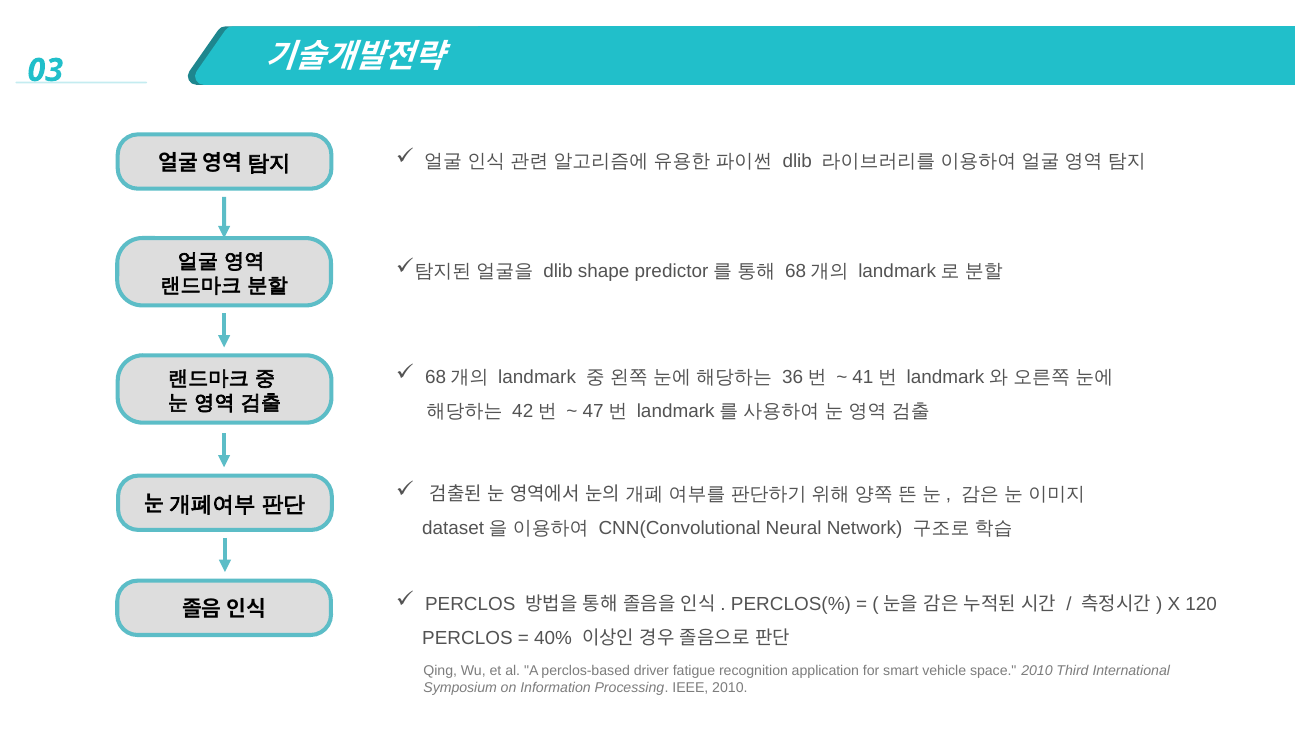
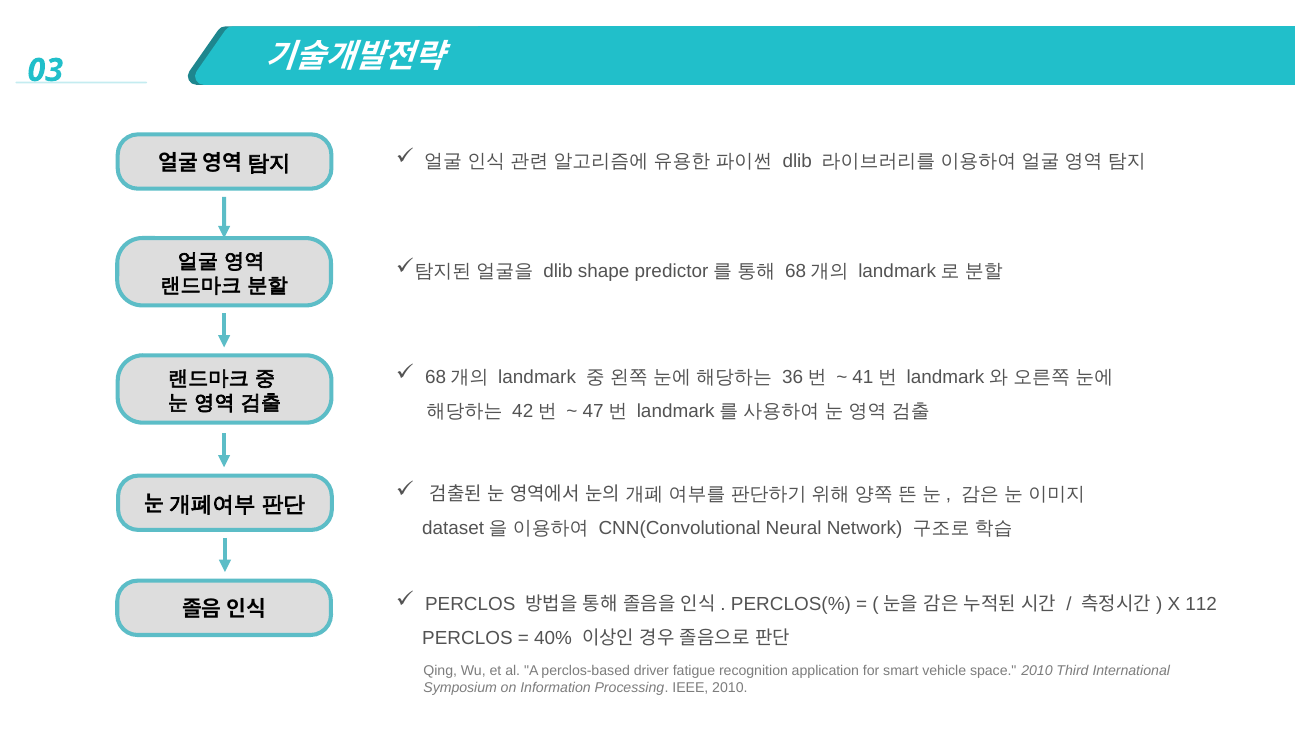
120: 120 -> 112 (1201, 604)
